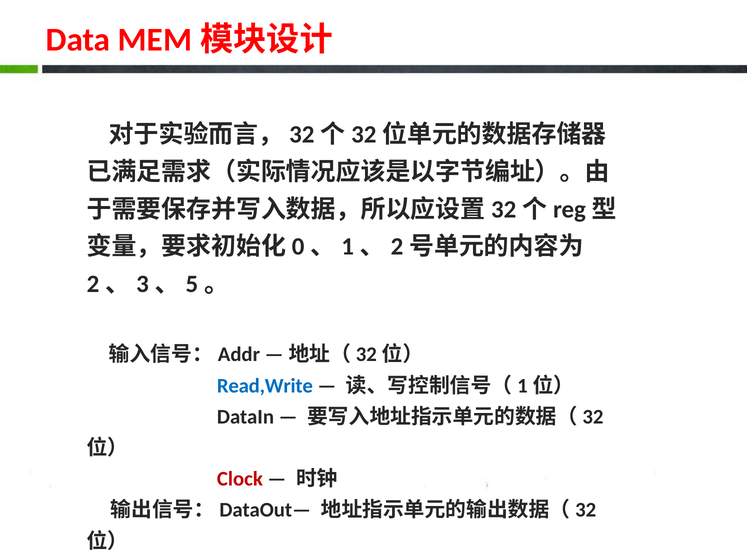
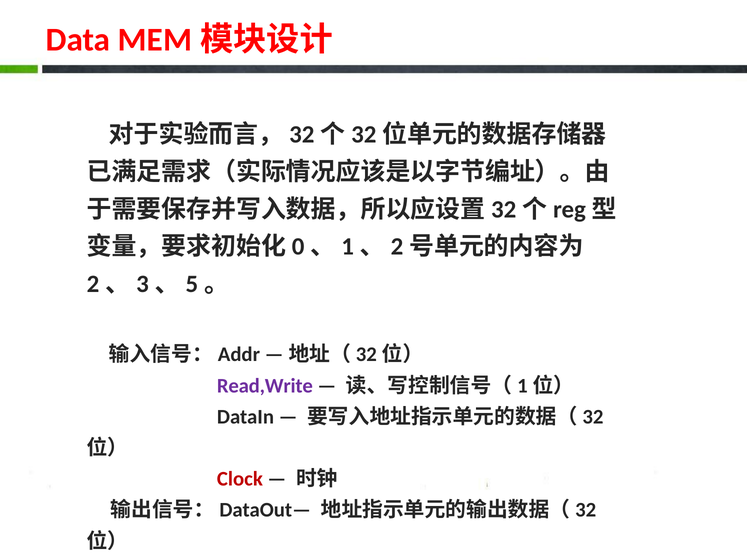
Read,Write colour: blue -> purple (265, 386)
